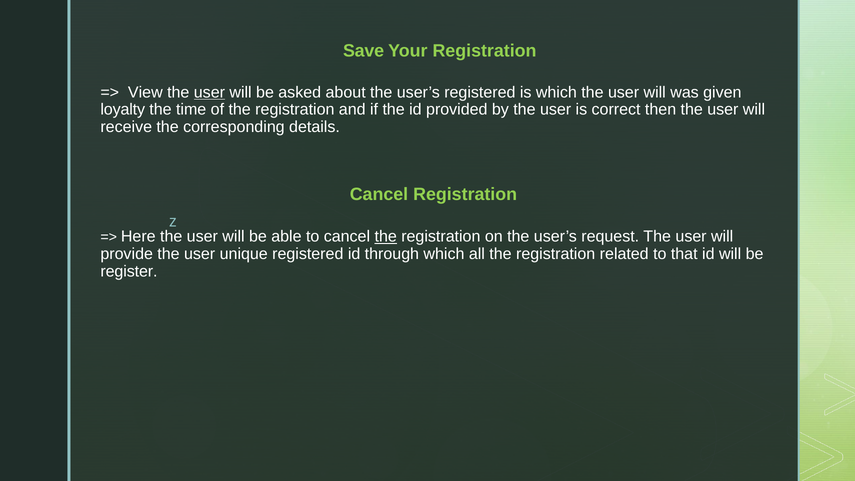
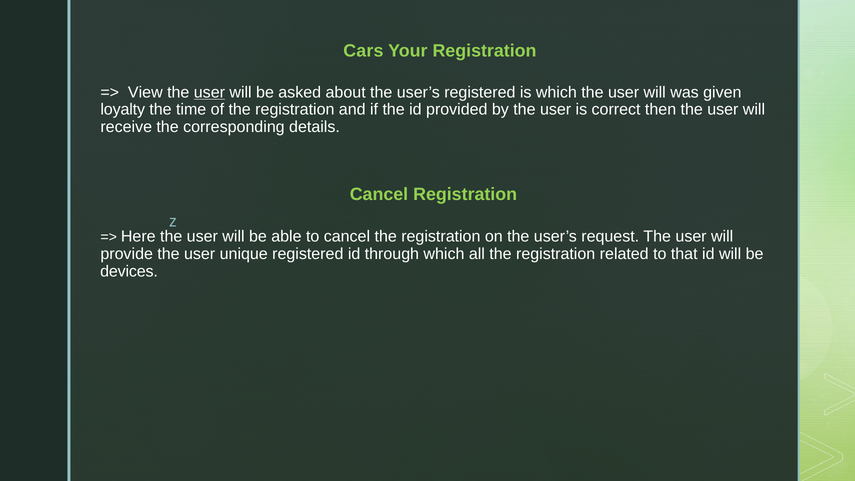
Save: Save -> Cars (363, 51)
the underline: present -> none (386, 237)
register: register -> devices (129, 271)
